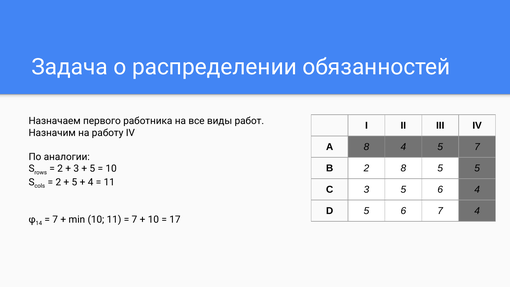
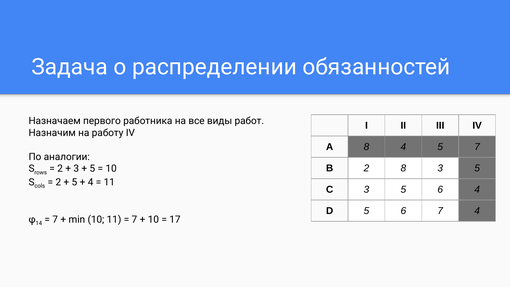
8 5: 5 -> 3 (440, 168)
